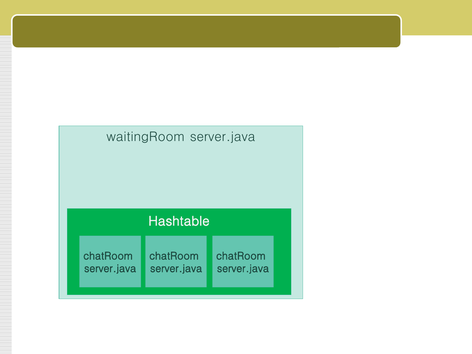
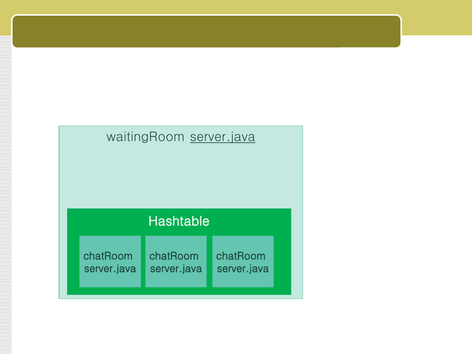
server.java underline: none -> present (223, 137)
